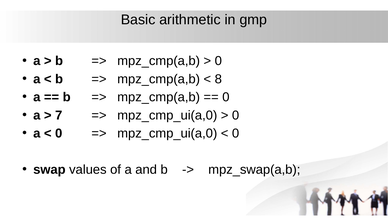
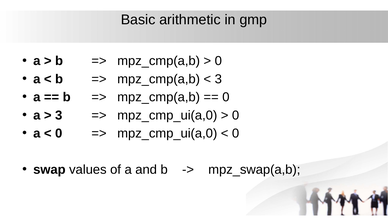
8: 8 -> 3 (218, 79)
7: 7 -> 3 (59, 115)
